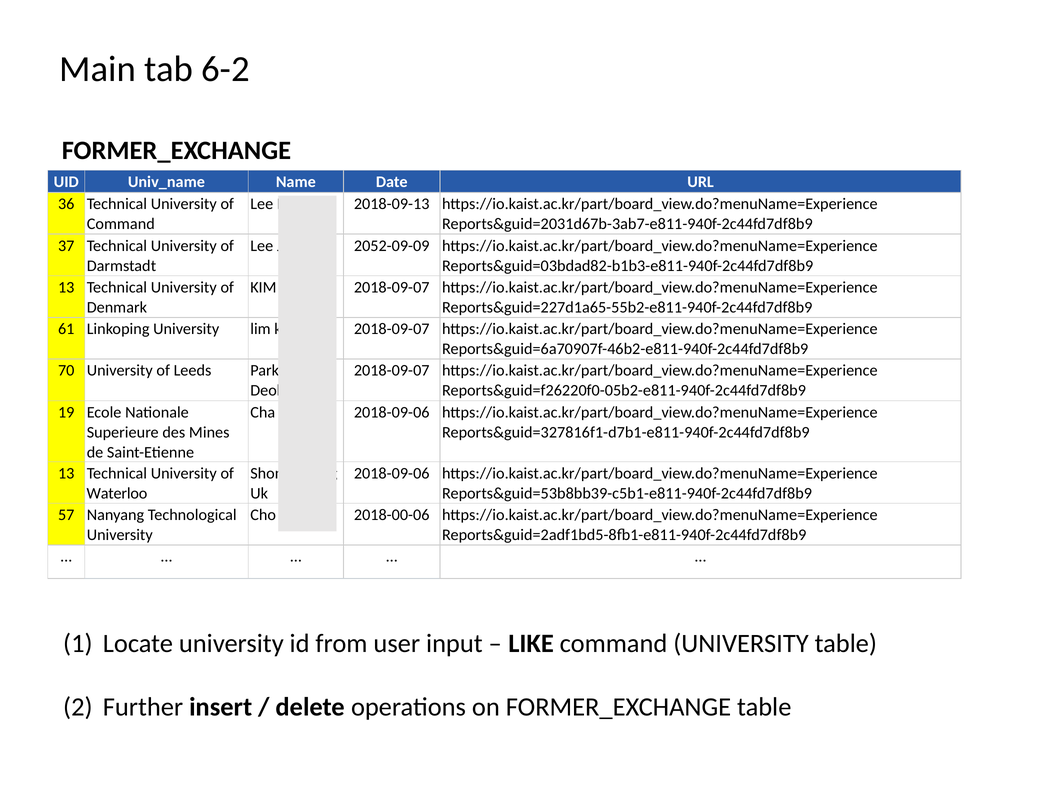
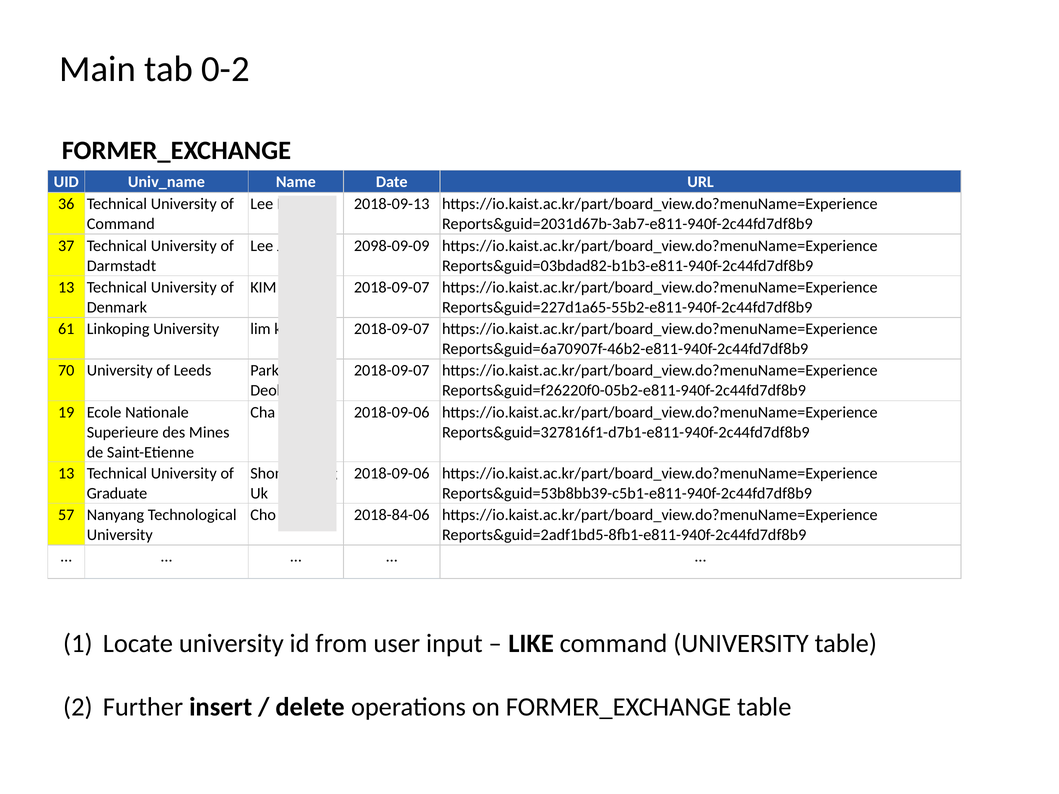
6-2: 6-2 -> 0-2 (226, 69)
2052-09-09: 2052-09-09 -> 2098-09-09 (392, 246)
Waterloo: Waterloo -> Graduate (117, 493)
2018-00-06: 2018-00-06 -> 2018-84-06 (392, 515)
